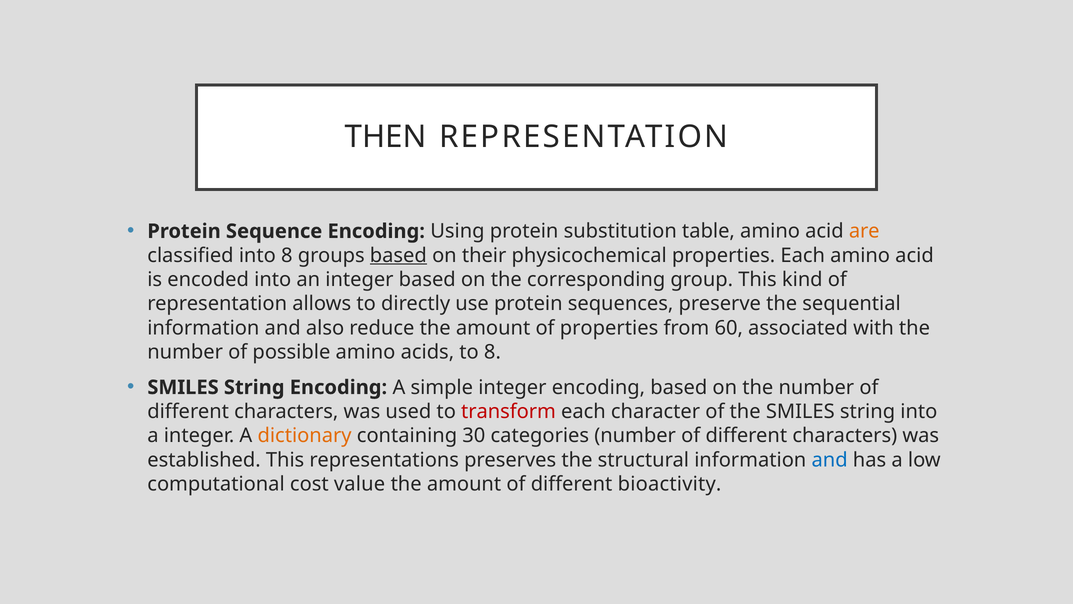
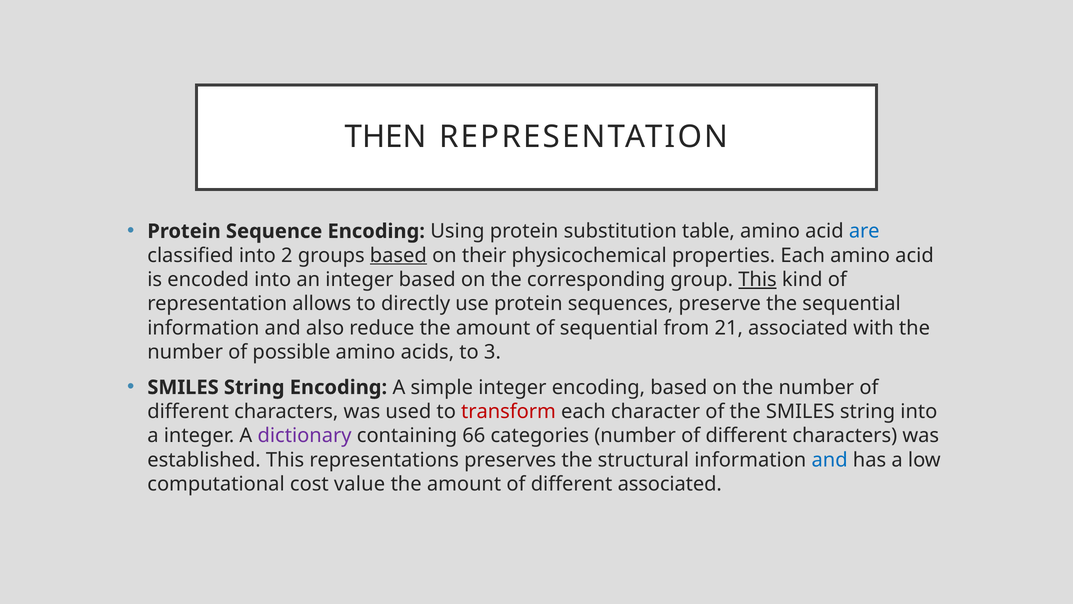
are colour: orange -> blue (864, 231)
into 8: 8 -> 2 (287, 255)
This underline: none -> present (758, 279)
of properties: properties -> sequential (609, 328)
60: 60 -> 21 (729, 328)
to 8: 8 -> 3 (492, 352)
dictionary colour: orange -> purple (305, 435)
30: 30 -> 66 (474, 435)
different bioactivity: bioactivity -> associated (670, 484)
